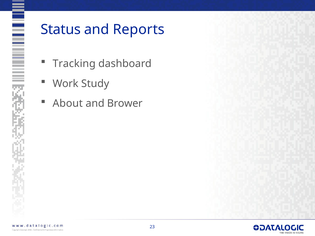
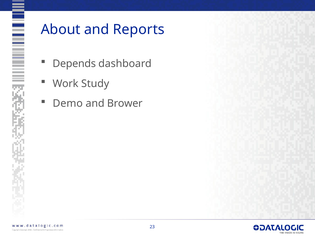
Status: Status -> About (61, 29)
Tracking: Tracking -> Depends (74, 64)
About: About -> Demo (68, 104)
